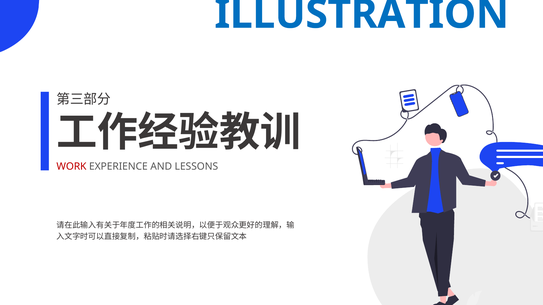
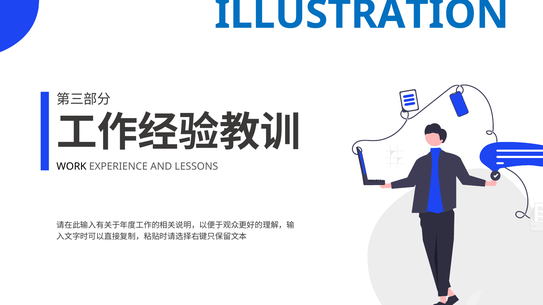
WORK colour: red -> black (71, 167)
